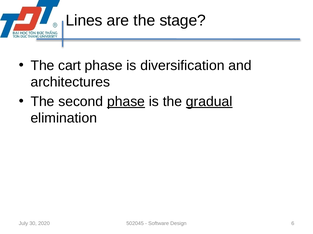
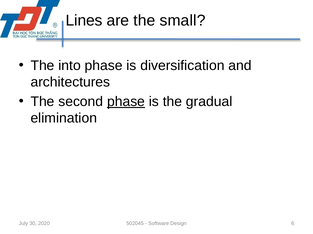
stage: stage -> small (183, 21)
cart: cart -> into (70, 66)
gradual underline: present -> none (209, 102)
